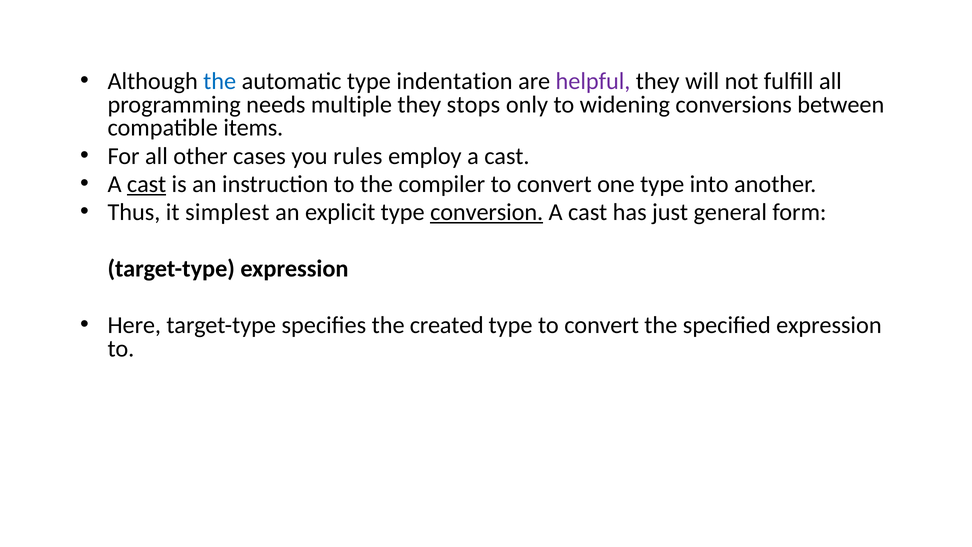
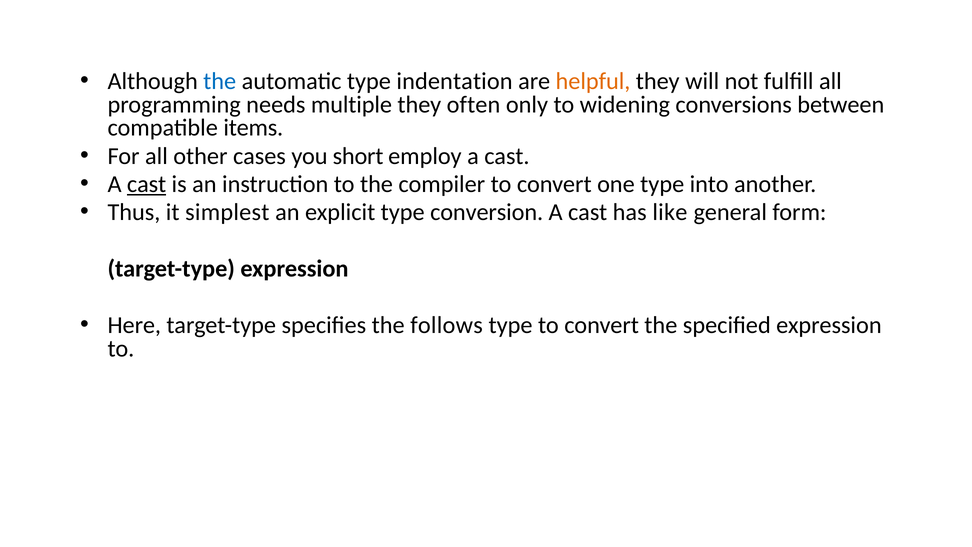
helpful colour: purple -> orange (593, 81)
stops: stops -> often (474, 104)
rules: rules -> short (358, 156)
conversion underline: present -> none (487, 212)
just: just -> like (670, 212)
created: created -> follows (447, 325)
